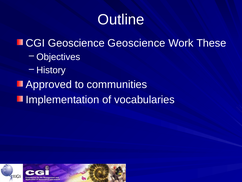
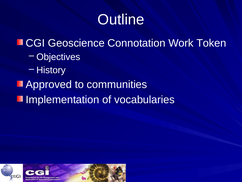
Geoscience Geoscience: Geoscience -> Connotation (137, 43)
These: These -> Token (211, 43)
